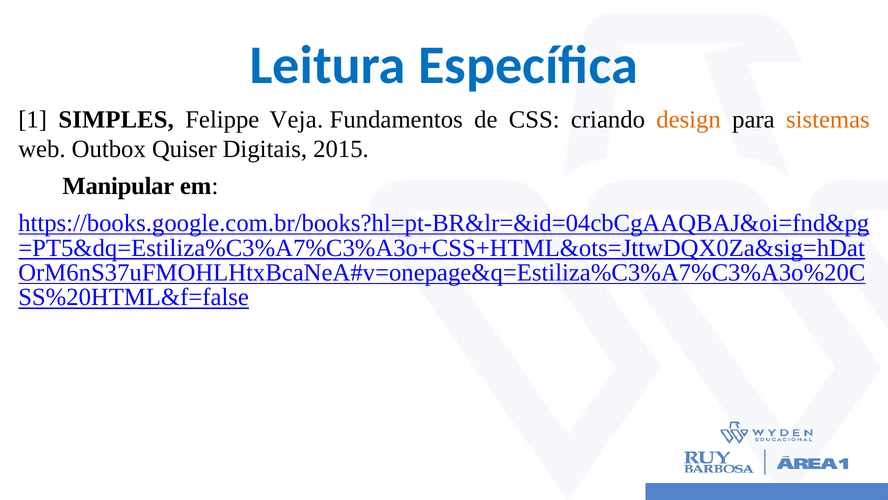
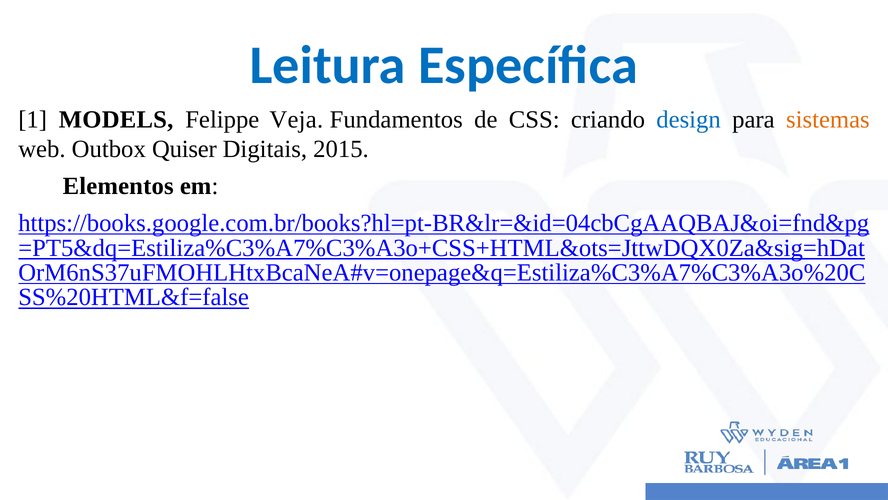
SIMPLES: SIMPLES -> MODELS (116, 119)
design colour: orange -> blue (689, 119)
Manipular: Manipular -> Elementos (118, 186)
